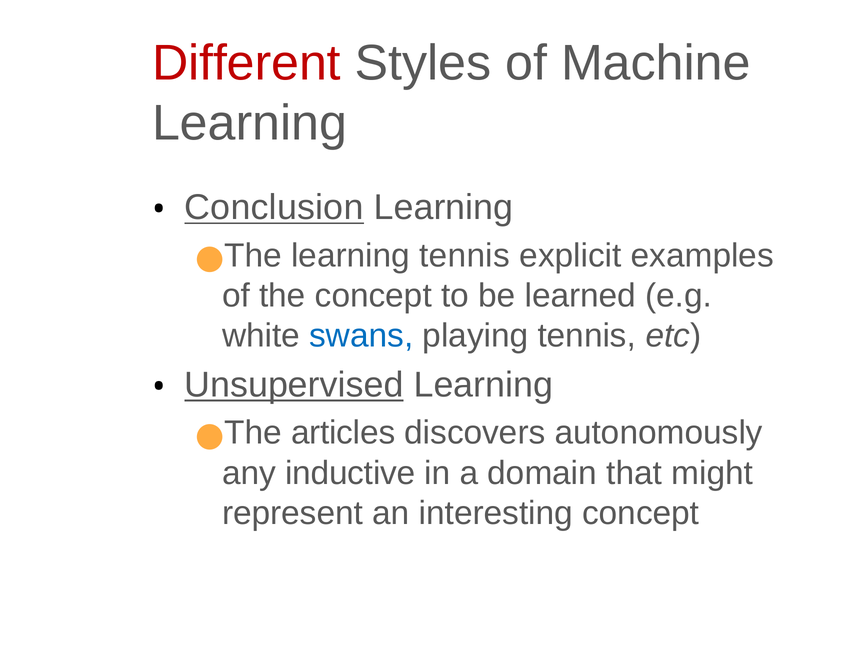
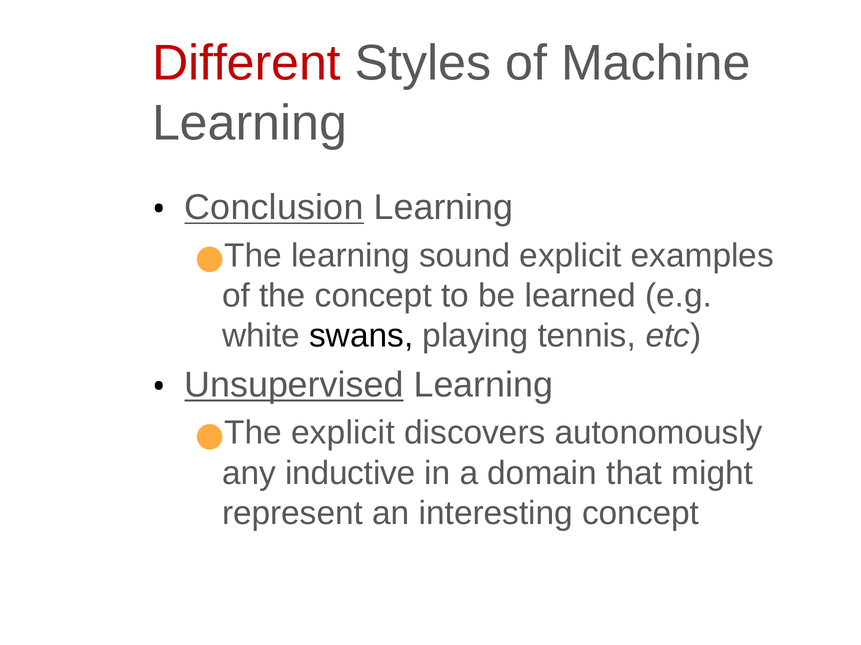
learning tennis: tennis -> sound (465, 256)
swans colour: blue -> black (361, 336)
The articles: articles -> explicit (343, 433)
